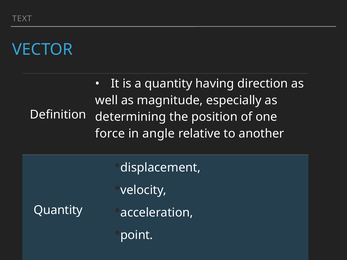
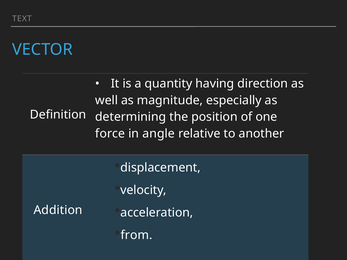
Quantity: Quantity -> Addition (58, 210)
point: point -> from (137, 235)
